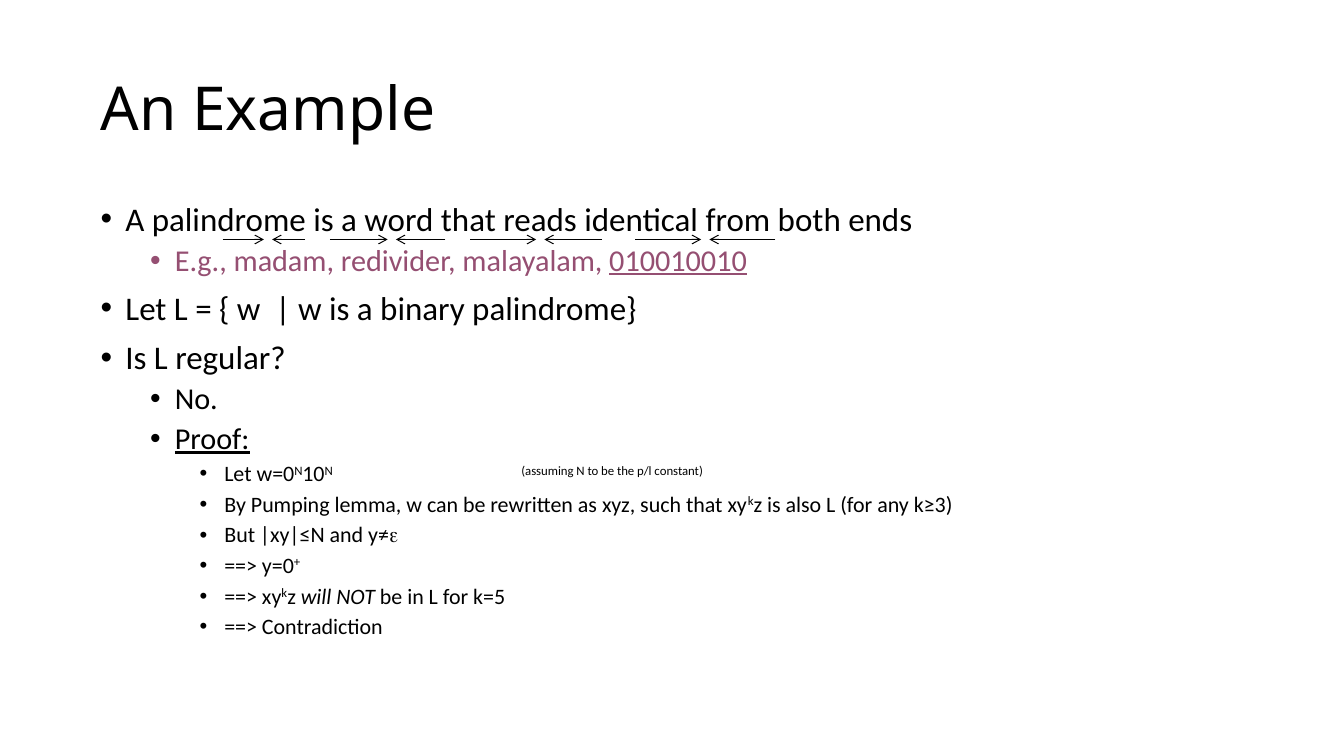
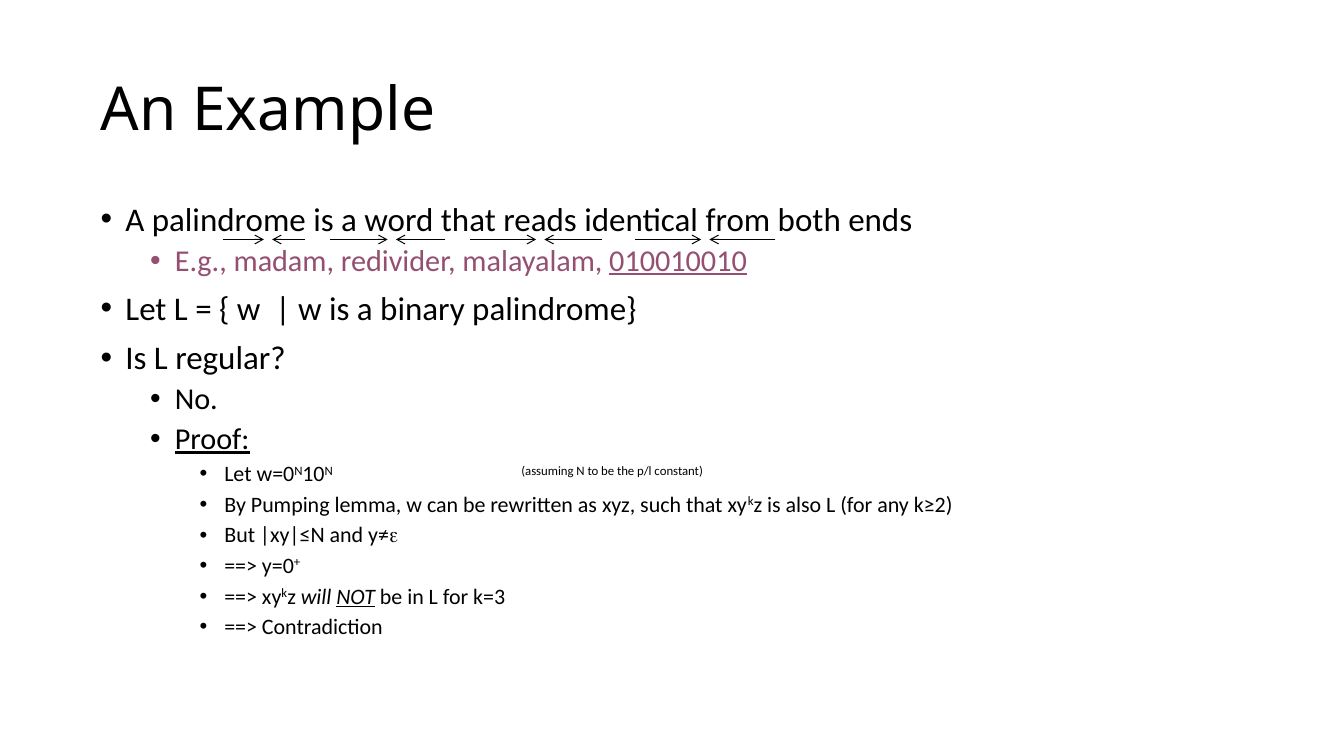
k≥3: k≥3 -> k≥2 (933, 505)
NOT underline: none -> present (356, 597)
k=5: k=5 -> k=3 (489, 597)
